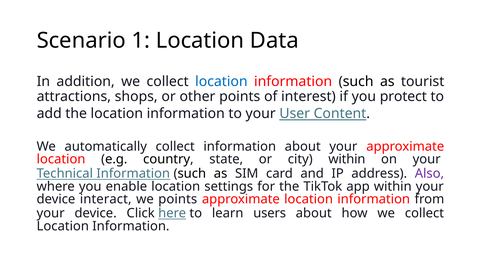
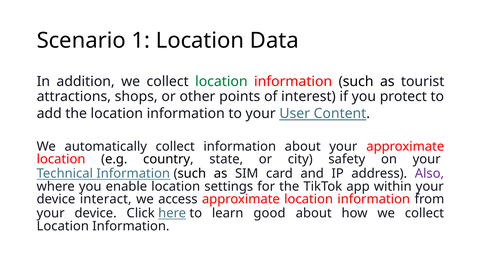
location colour: blue -> green (221, 81)
city within: within -> safety (347, 159)
we points: points -> access (178, 199)
users: users -> good (270, 213)
